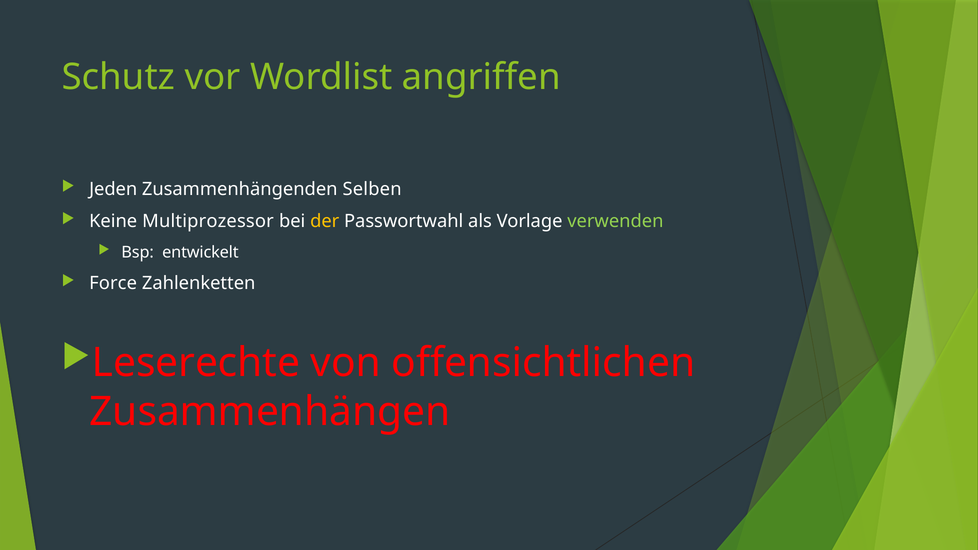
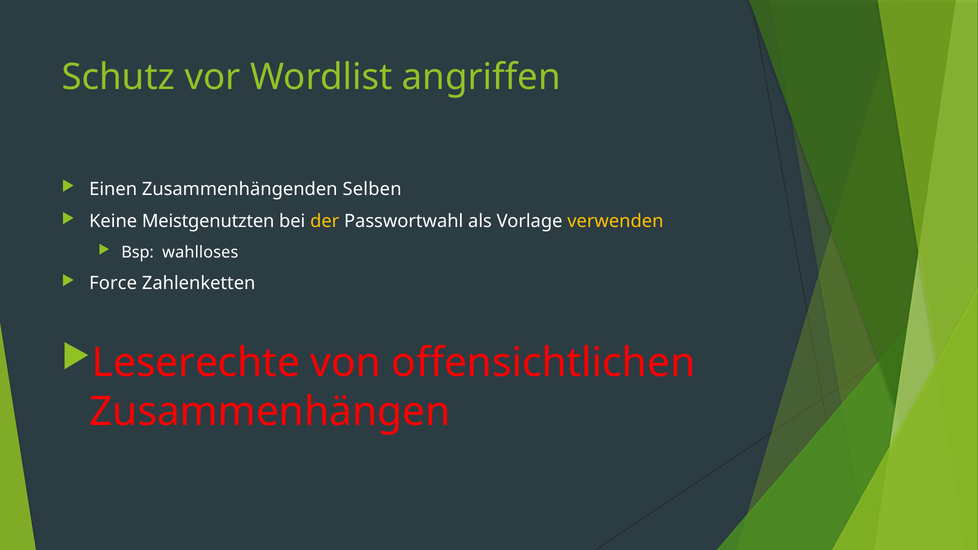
Jeden: Jeden -> Einen (113, 189)
Multiprozessor: Multiprozessor -> Meistgenutzten (208, 221)
verwenden colour: light green -> yellow (615, 221)
entwickelt: entwickelt -> wahlloses (200, 252)
